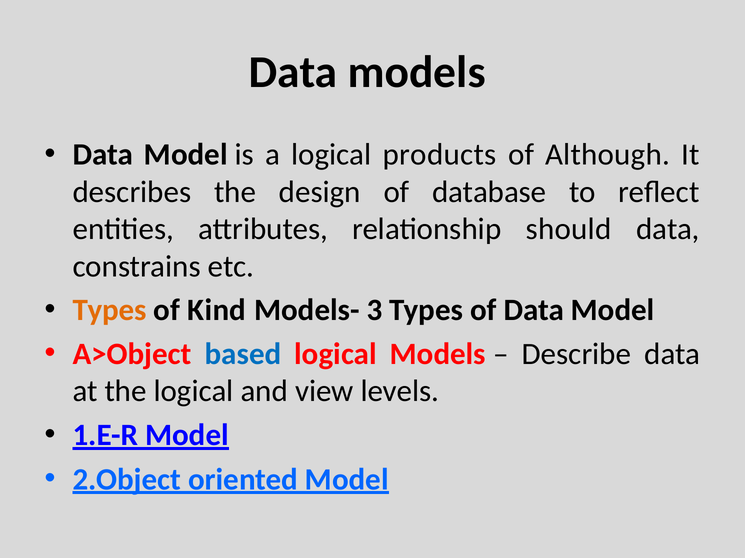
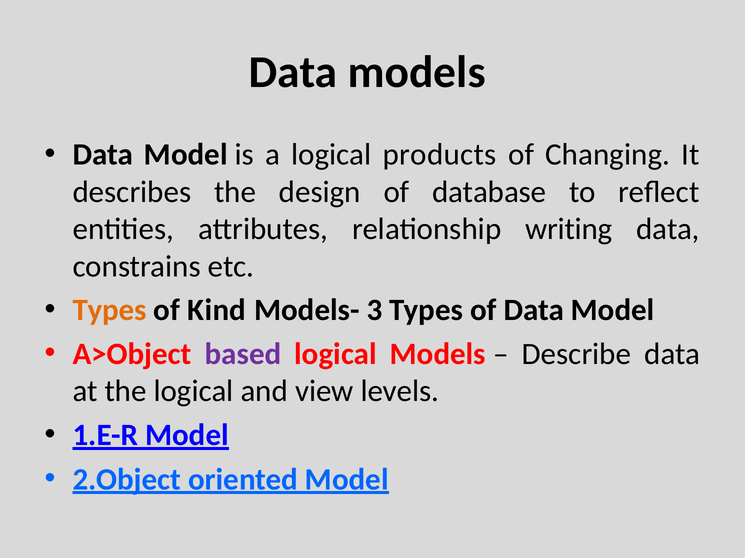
Although: Although -> Changing (608, 155)
should: should -> writing (569, 229)
based colour: blue -> purple (243, 354)
